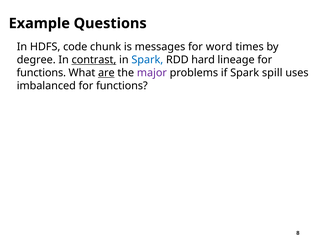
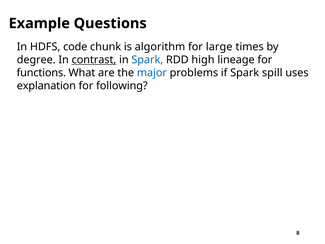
messages: messages -> algorithm (160, 47)
word: word -> large (219, 47)
hard: hard -> high (203, 60)
are underline: present -> none (106, 73)
major colour: purple -> blue (152, 73)
imbalanced: imbalanced -> explanation (46, 86)
functions: functions -> following (122, 86)
